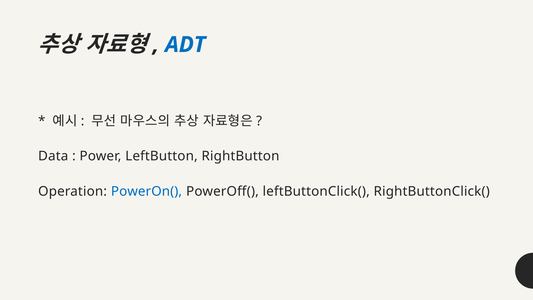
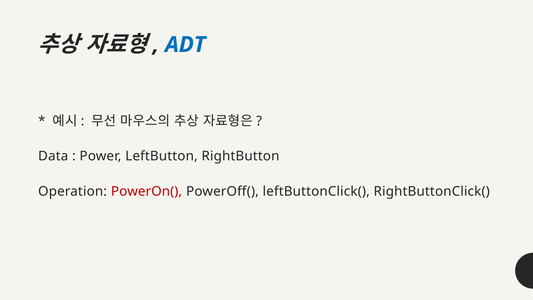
PowerOn( colour: blue -> red (147, 191)
